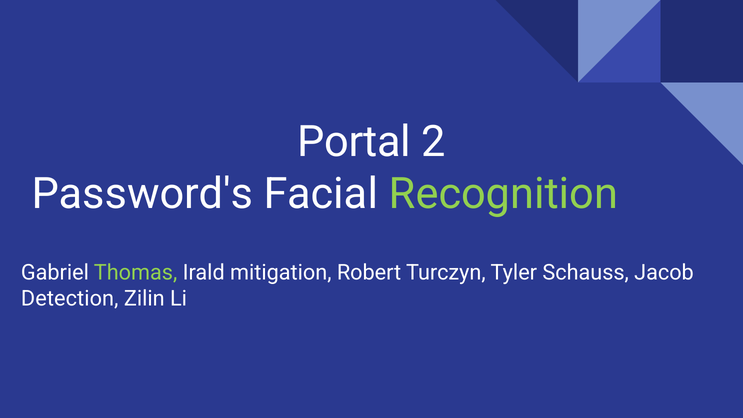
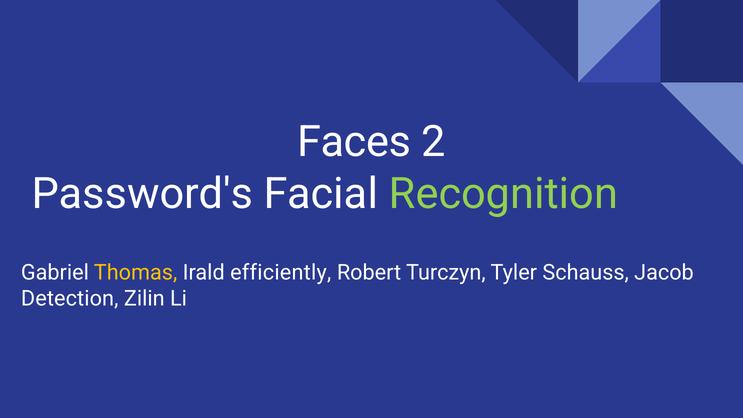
Portal: Portal -> Faces (354, 142)
Thomas colour: light green -> yellow (136, 273)
mitigation: mitigation -> efficiently (281, 273)
